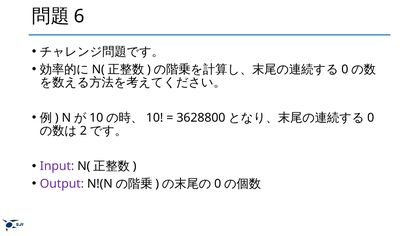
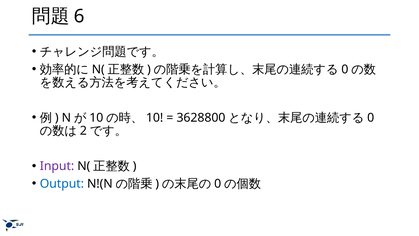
Output colour: purple -> blue (62, 183)
